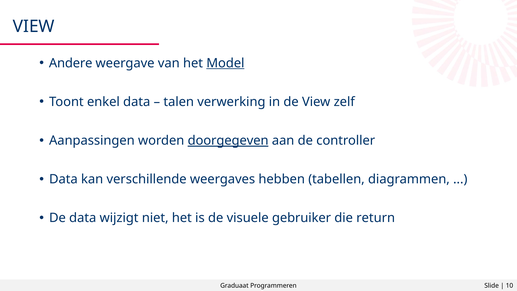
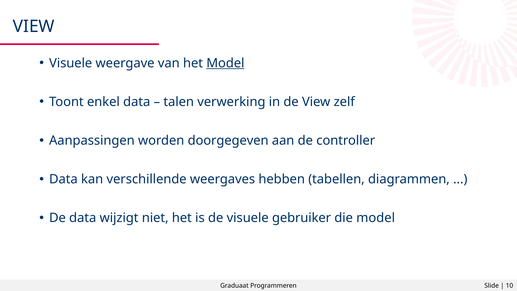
Andere: Andere -> Visuele (71, 63)
doorgegeven underline: present -> none (228, 140)
die return: return -> model (376, 218)
